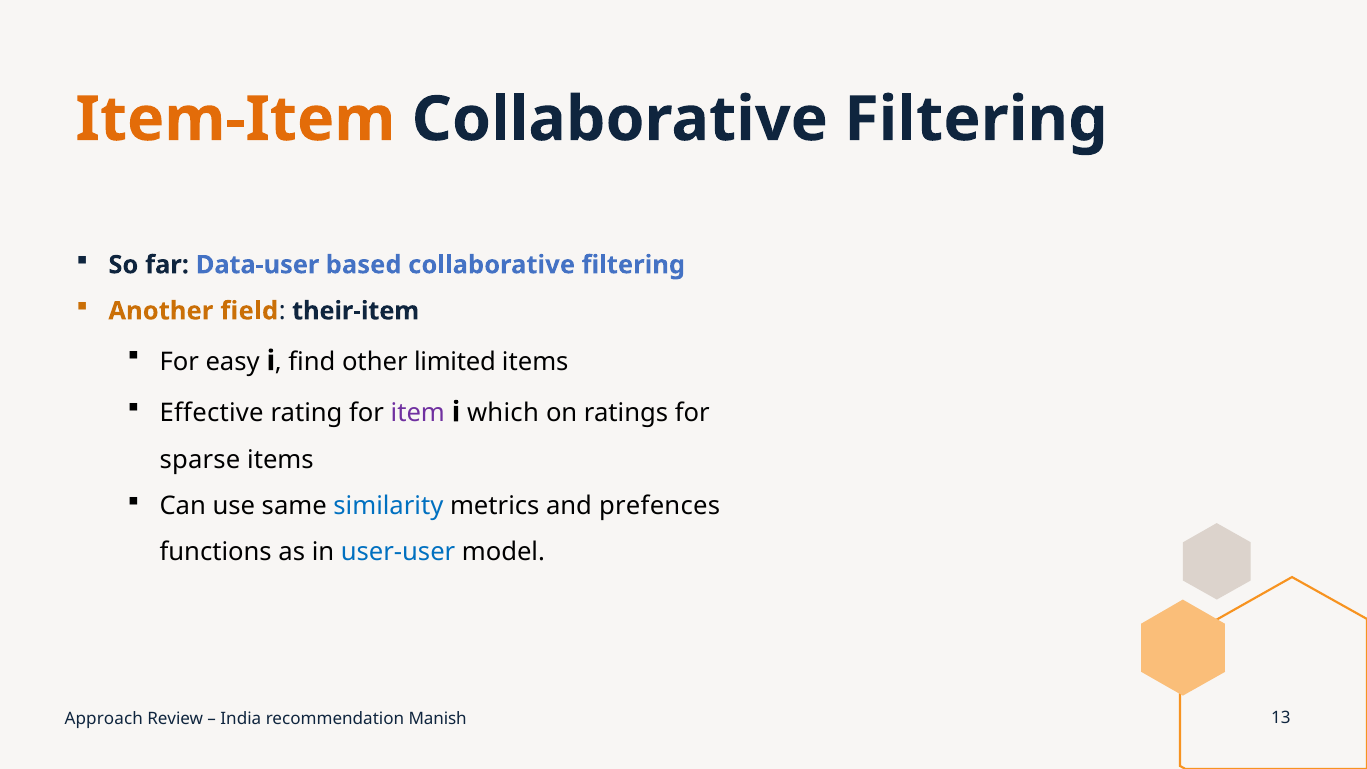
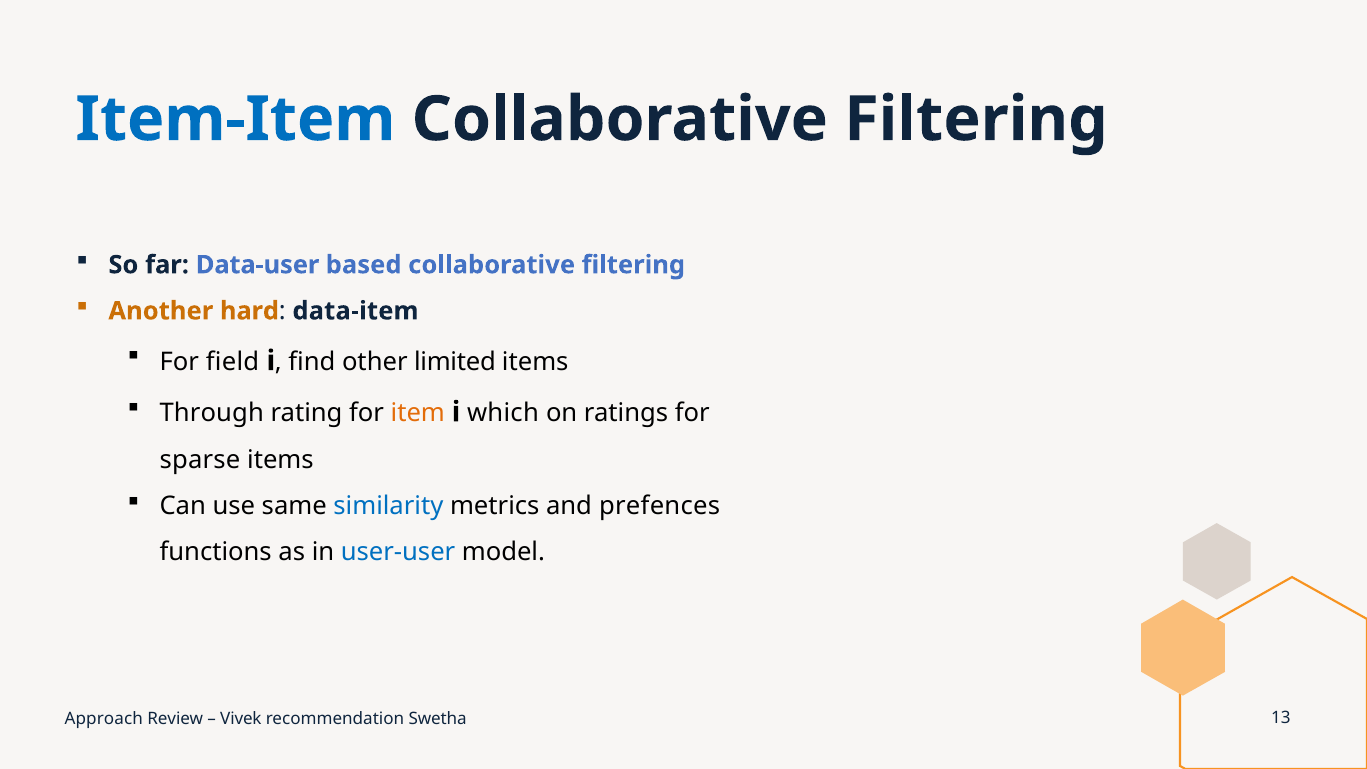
Item-Item colour: orange -> blue (235, 119)
field: field -> hard (249, 311)
their-item: their-item -> data-item (355, 311)
easy: easy -> field (233, 362)
Effective: Effective -> Through (212, 413)
item colour: purple -> orange (418, 413)
India: India -> Vivek (241, 719)
Manish: Manish -> Swetha (438, 719)
